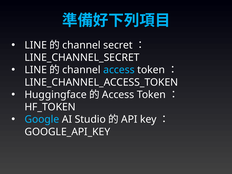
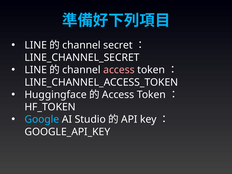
access colour: light blue -> pink (119, 70)
